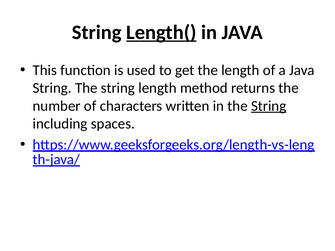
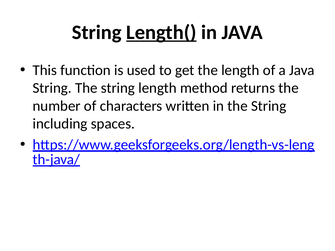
String underline: present -> none (269, 106)
